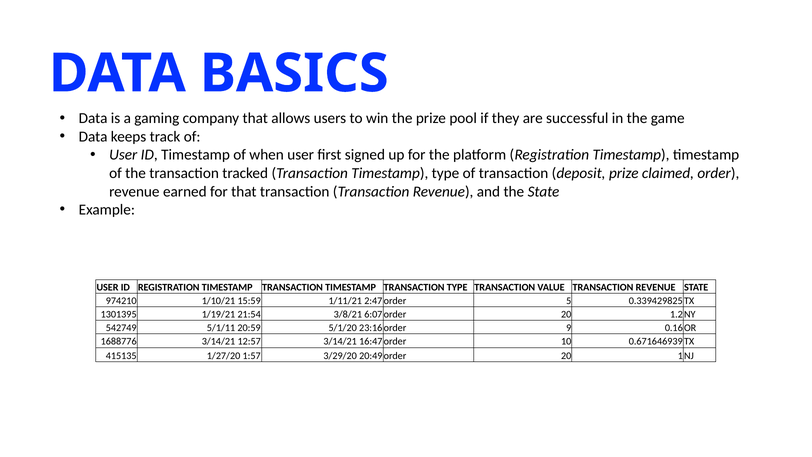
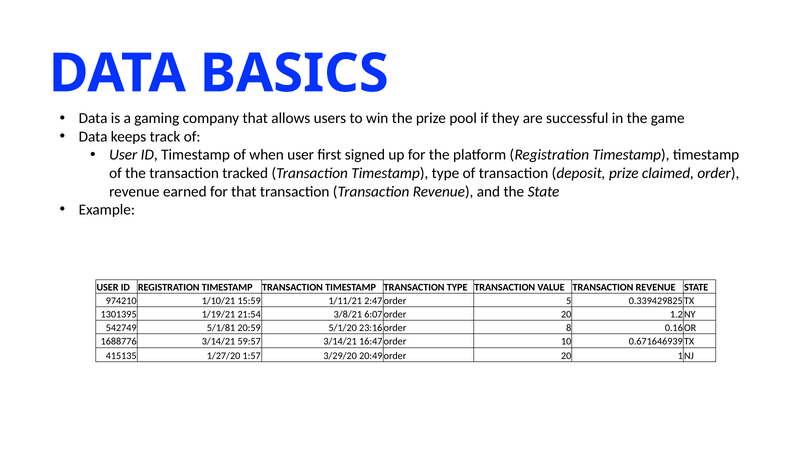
5/1/11: 5/1/11 -> 5/1/81 (221, 328)
9: 9 -> 8 (569, 328)
12:57: 12:57 -> 59:57 (249, 341)
